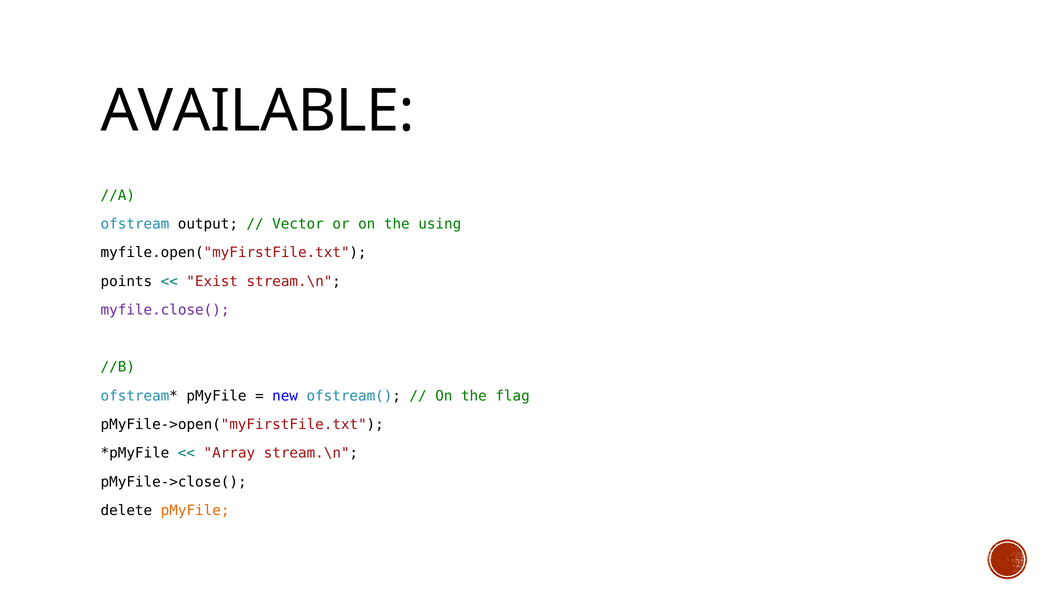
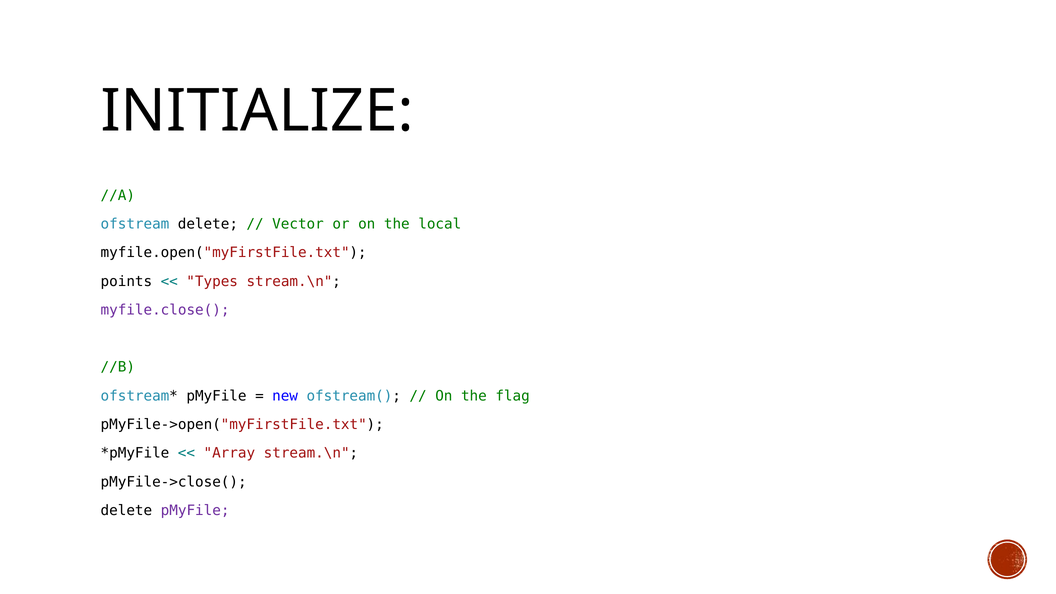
AVAILABLE: AVAILABLE -> INITIALIZE (257, 111)
ofstream output: output -> delete (208, 224)
using: using -> local (440, 224)
Exist: Exist -> Types (212, 281)
pMyFile colour: orange -> purple (195, 511)
